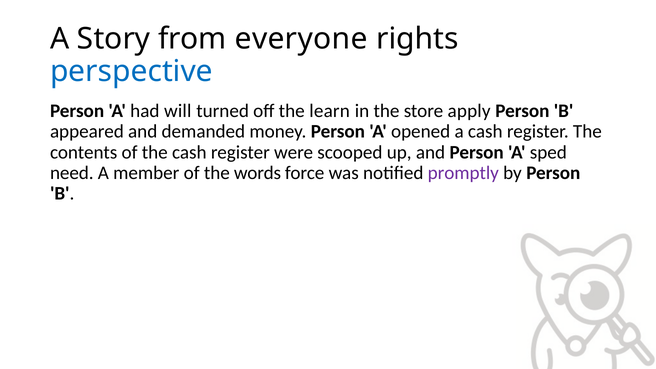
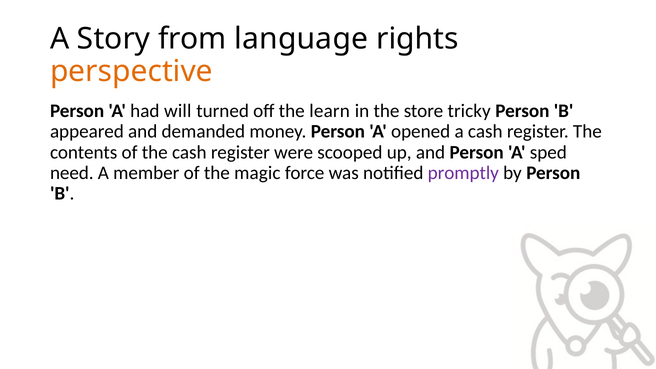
everyone: everyone -> language (301, 39)
perspective colour: blue -> orange (131, 71)
apply: apply -> tricky (469, 111)
words: words -> magic (257, 173)
